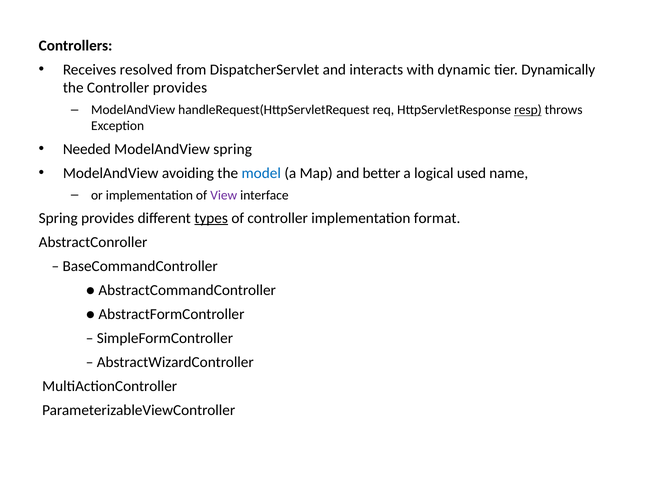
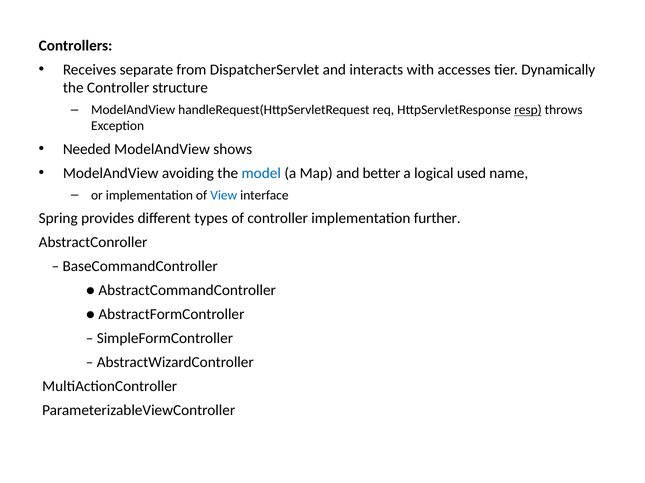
resolved: resolved -> separate (146, 70)
dynamic: dynamic -> accesses (464, 70)
Controller provides: provides -> structure (180, 88)
ModelAndView spring: spring -> shows (233, 149)
View colour: purple -> blue (224, 195)
types underline: present -> none (211, 218)
format: format -> further (437, 218)
